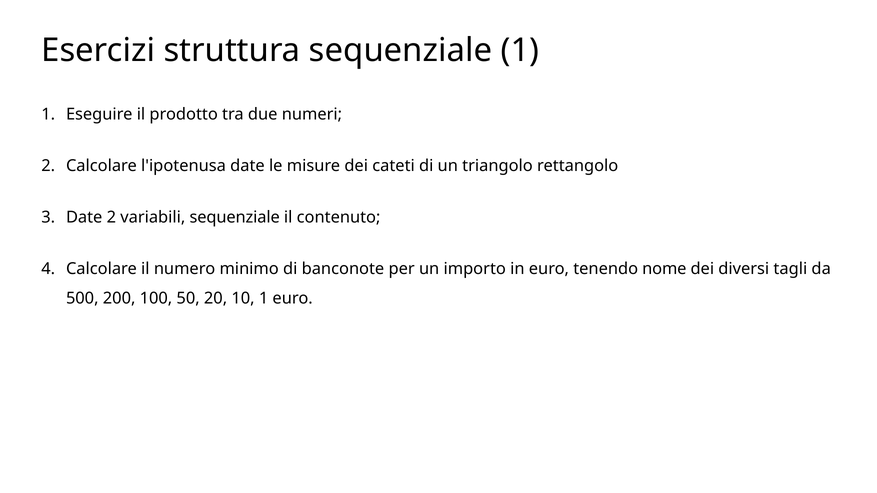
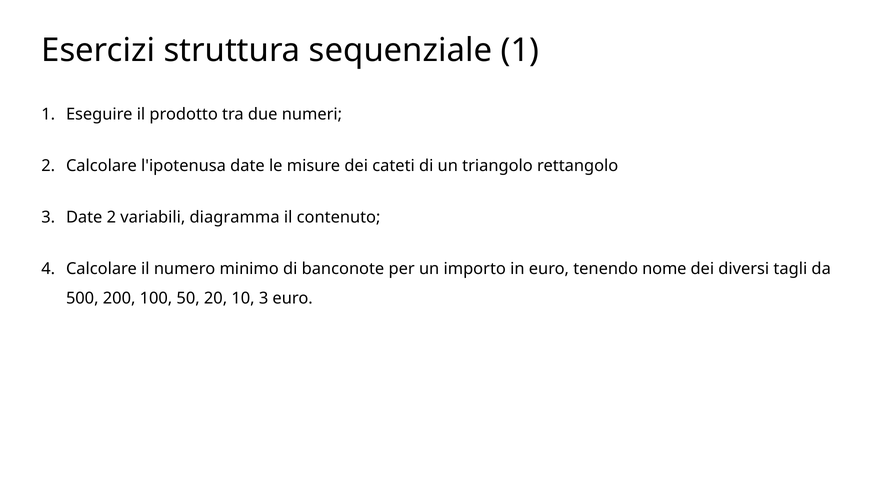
variabili sequenziale: sequenziale -> diagramma (235, 217)
10 1: 1 -> 3 (264, 298)
